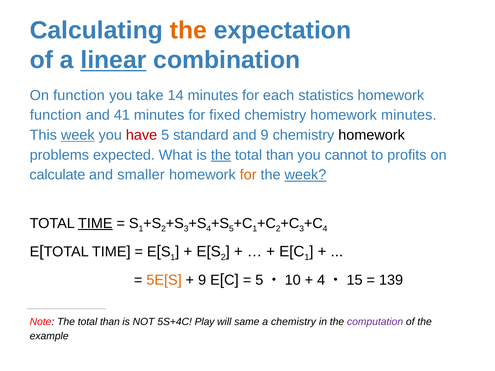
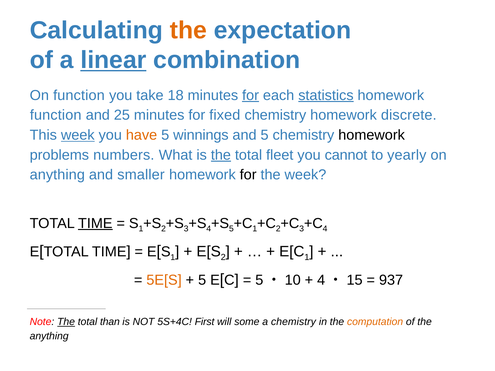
14: 14 -> 18 (176, 95)
for underline: none -> present (251, 95)
statistics underline: none -> present (326, 95)
41: 41 -> 25 (122, 115)
homework minutes: minutes -> discrete (409, 115)
have colour: red -> orange (142, 135)
standard: standard -> winnings (201, 135)
and 9: 9 -> 5 (265, 135)
expected: expected -> numbers (124, 155)
than: than -> fleet (280, 155)
profits: profits -> yearly (407, 155)
calculate: calculate -> anything (57, 175)
for colour: orange -> black (248, 175)
week underline: present -> none (305, 175)
9: 9 -> 5 (202, 280)
139: 139 -> 937 (391, 280)
The underline: none -> present (66, 322)
Play: Play -> First (205, 322)
same: same -> some (247, 322)
computation colour: purple -> orange (375, 322)
example: example -> anything (49, 336)
